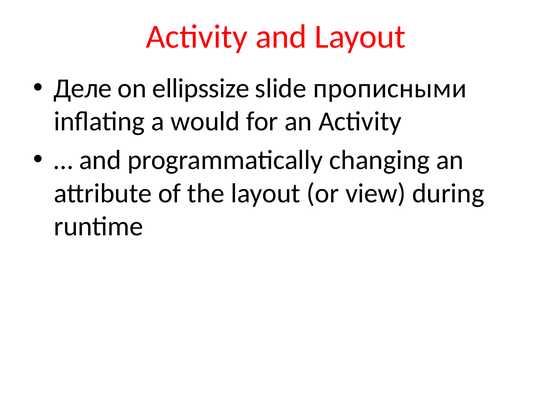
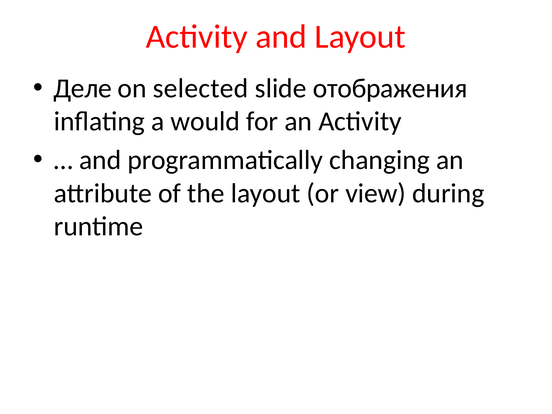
ellipssize: ellipssize -> selected (201, 88)
прописными: прописными -> отображения (390, 88)
